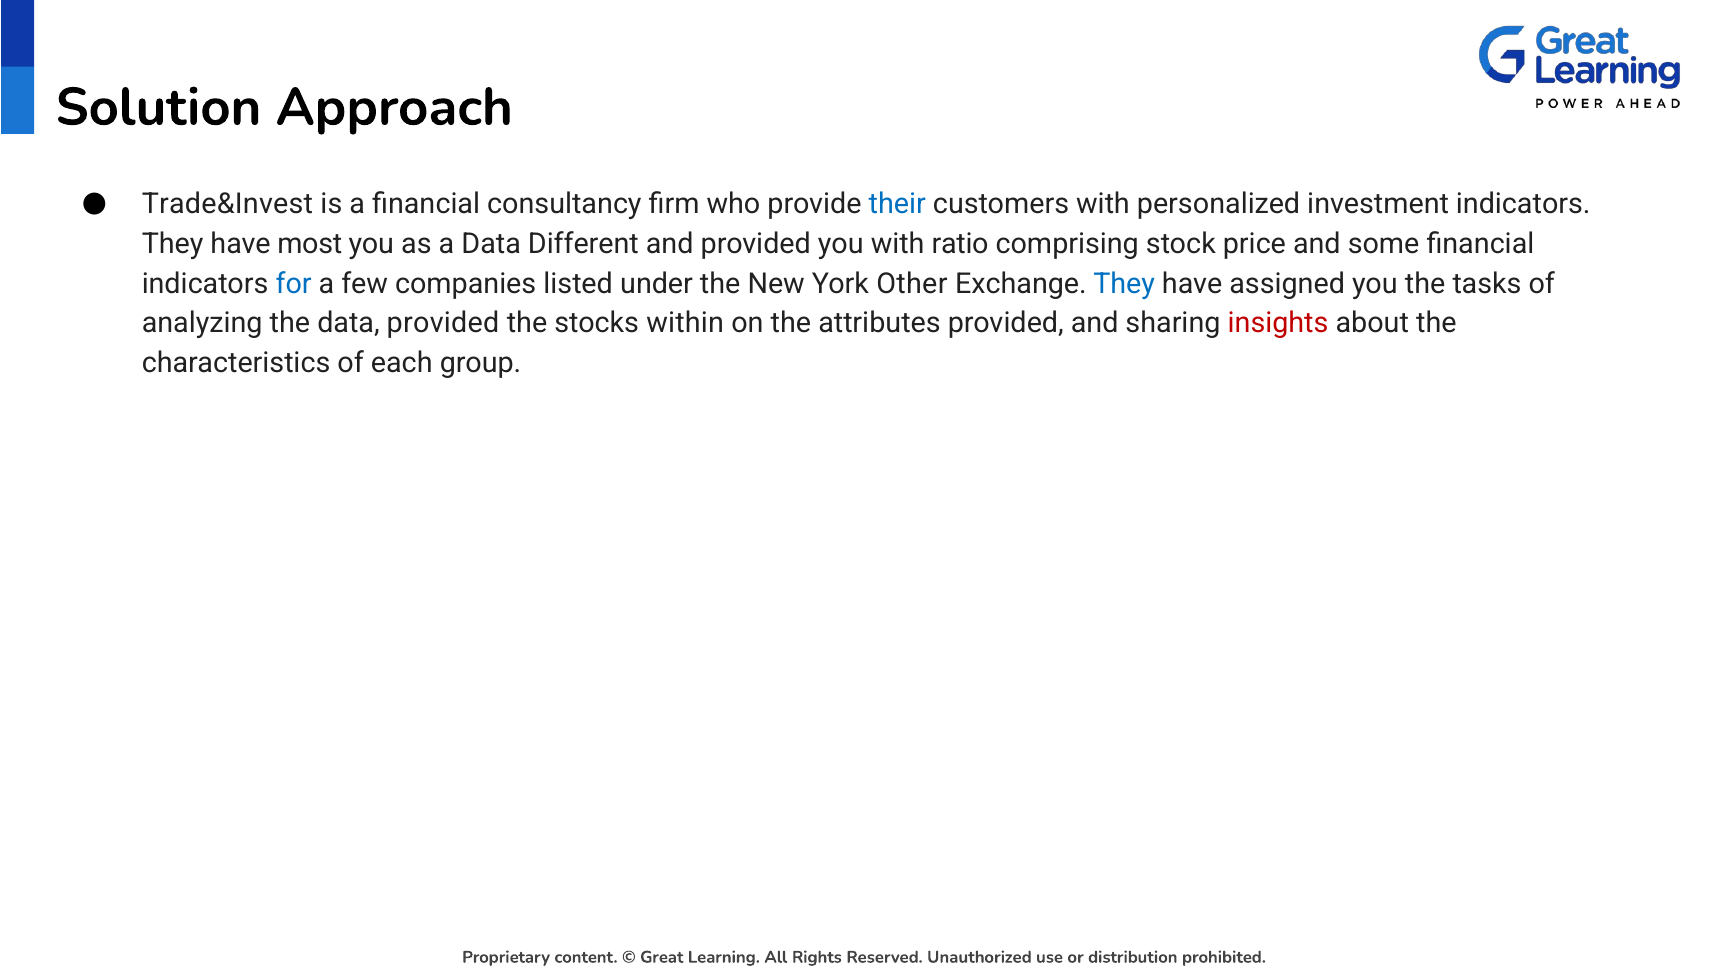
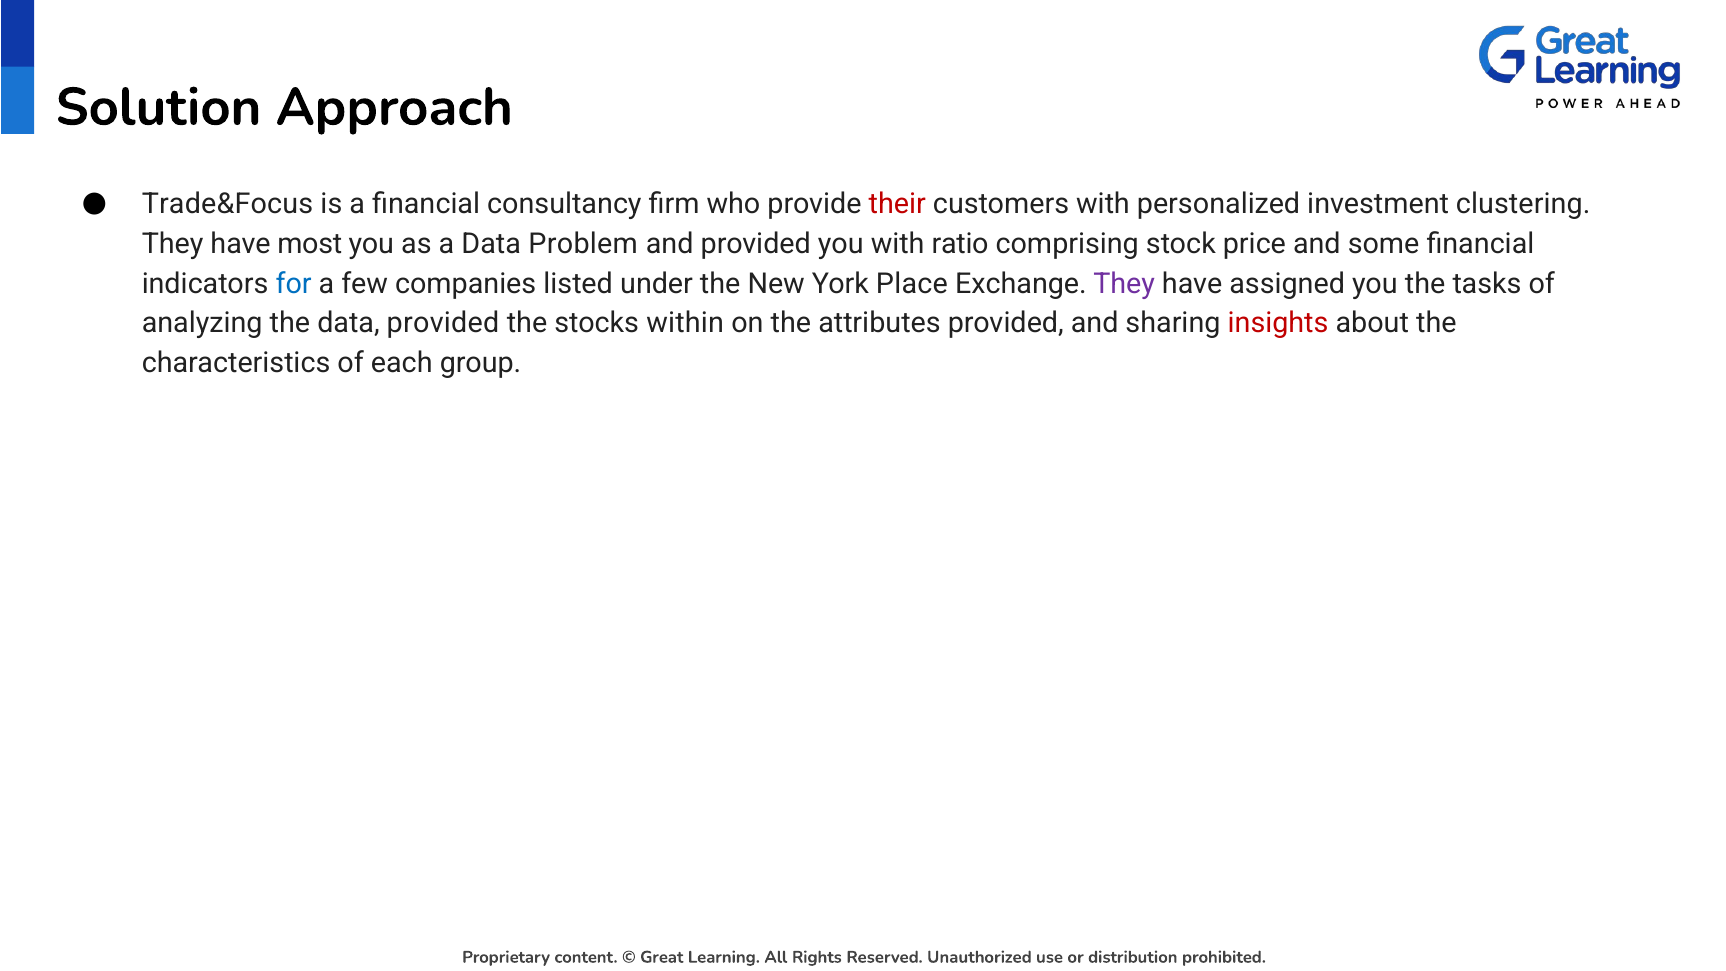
Trade&Invest: Trade&Invest -> Trade&Focus (227, 204)
their colour: blue -> red (897, 204)
investment indicators: indicators -> clustering (1523, 204)
Different: Different -> Problem (583, 244)
Other: Other -> Place (912, 284)
They colour: blue -> purple (1124, 284)
